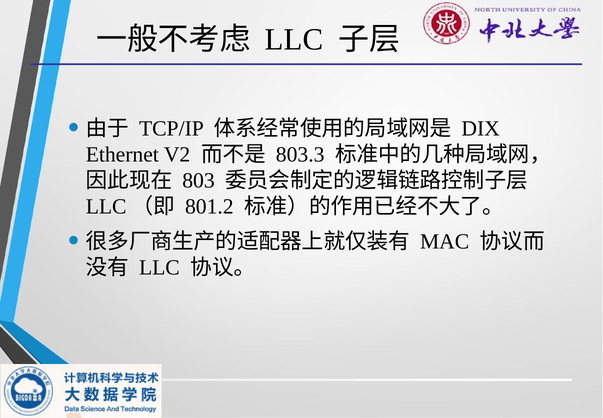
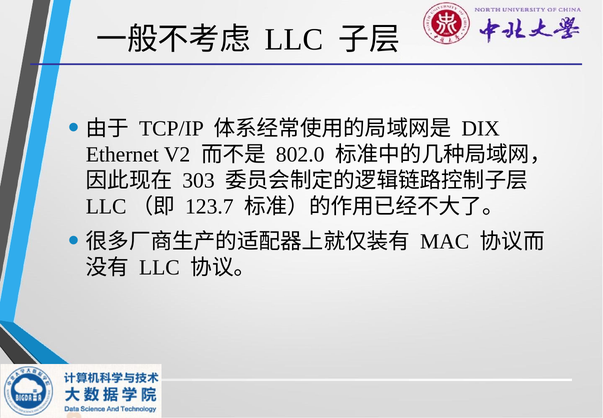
803.3: 803.3 -> 802.0 (300, 154)
803: 803 -> 303 (198, 180)
801.2: 801.2 -> 123.7 (209, 206)
